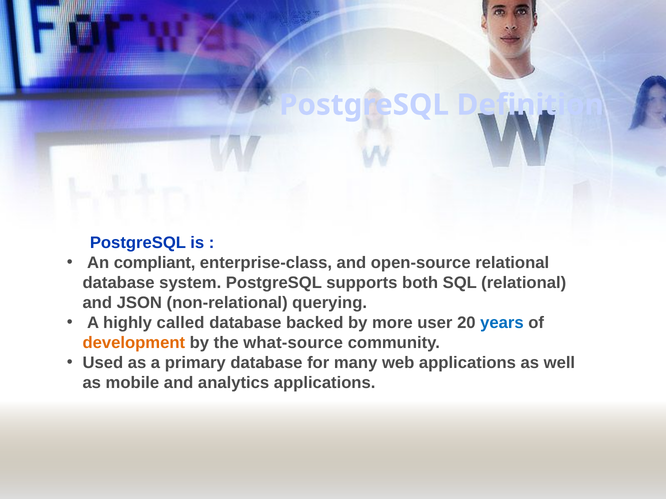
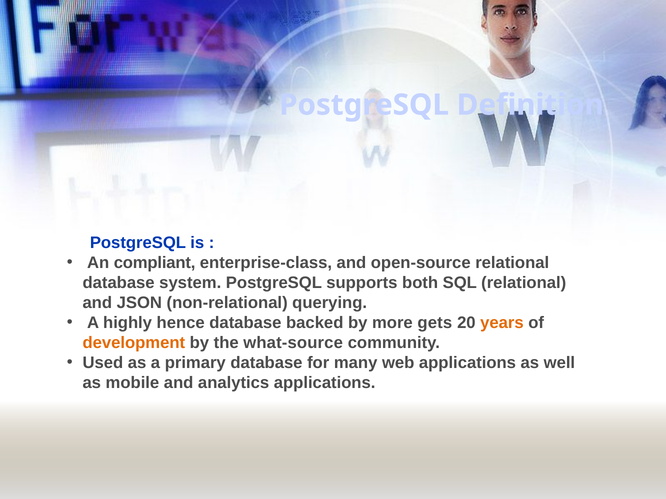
called: called -> hence (181, 323)
user: user -> gets (435, 323)
years colour: blue -> orange (502, 323)
